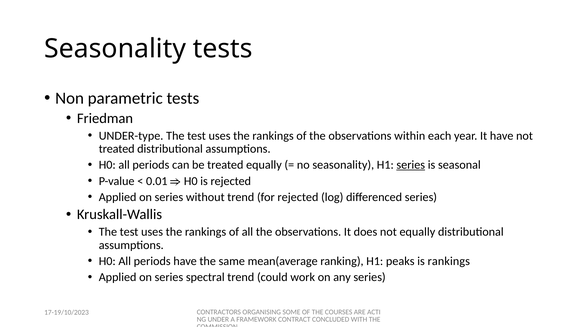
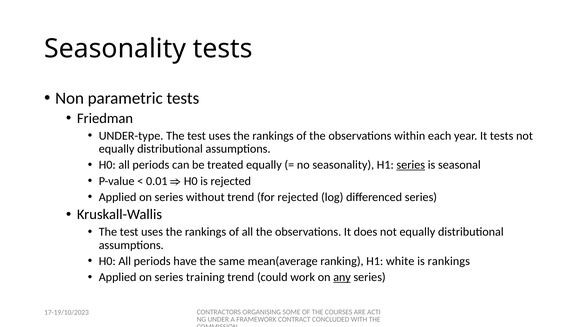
It have: have -> tests (502, 136)
treated: treated -> equally (117, 149)
peaks: peaks -> white (400, 261)
spectral: spectral -> training (205, 277)
any underline: none -> present (342, 277)
